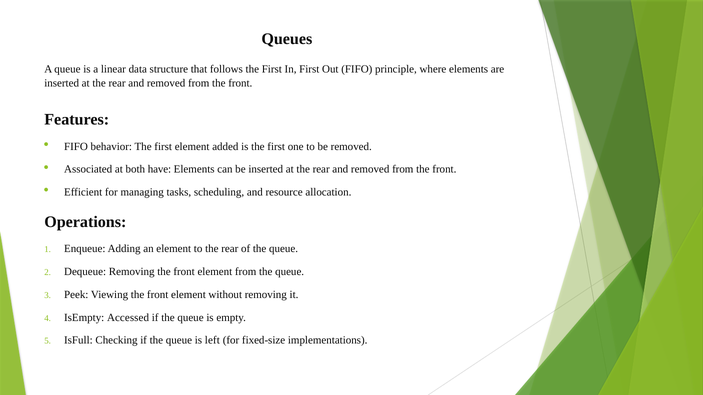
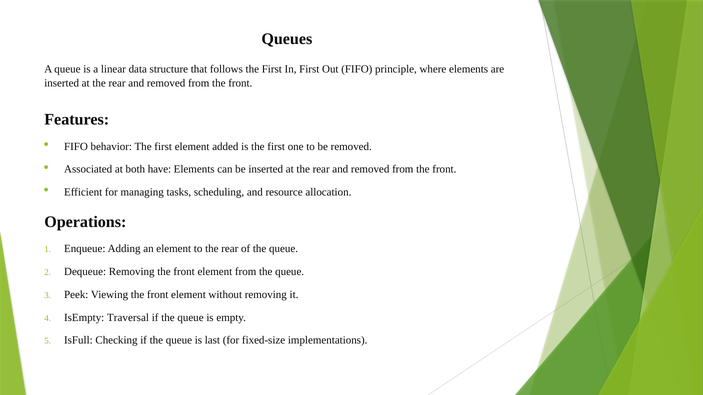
Accessed: Accessed -> Traversal (128, 318)
left: left -> last (212, 341)
